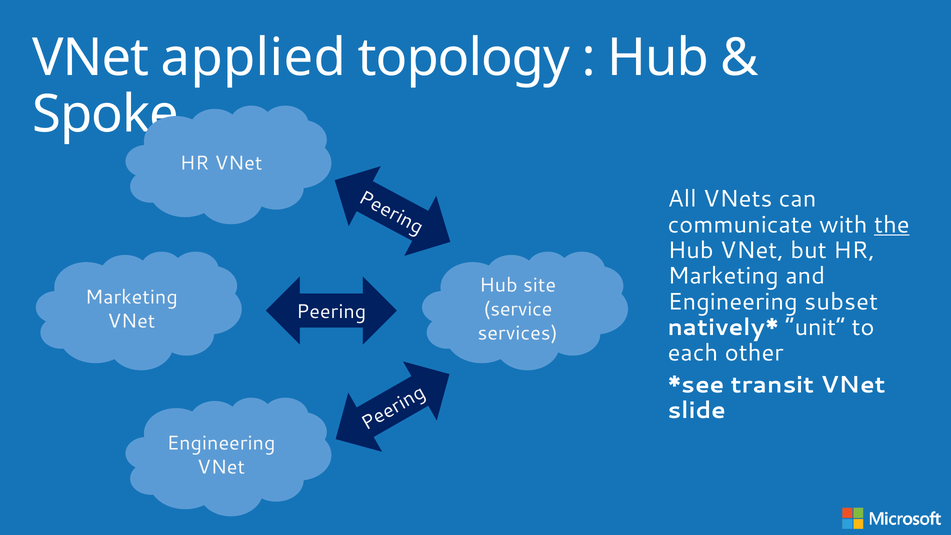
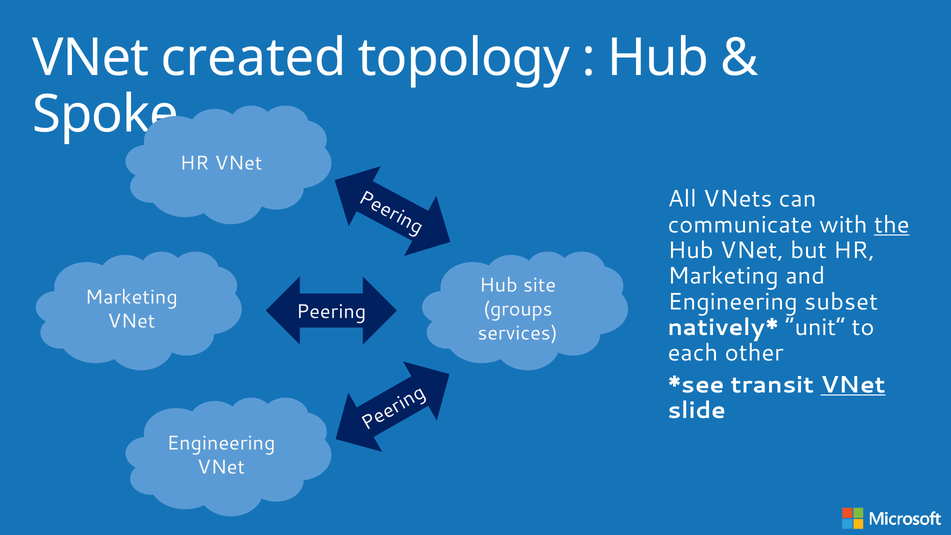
applied: applied -> created (254, 58)
service: service -> groups (518, 309)
VNet underline: none -> present (853, 385)
